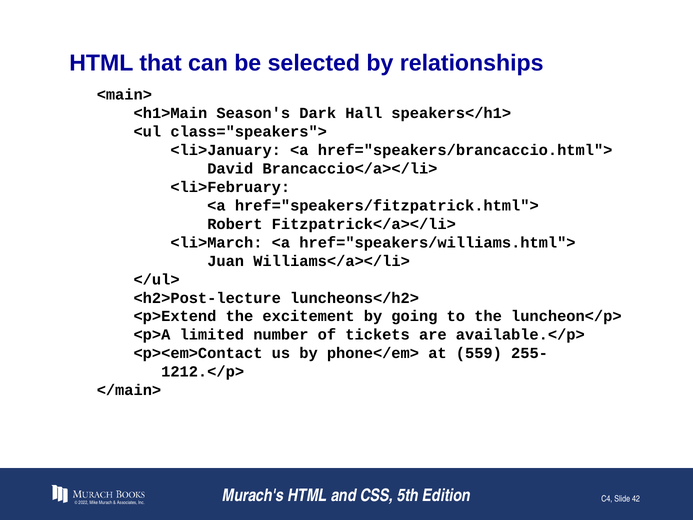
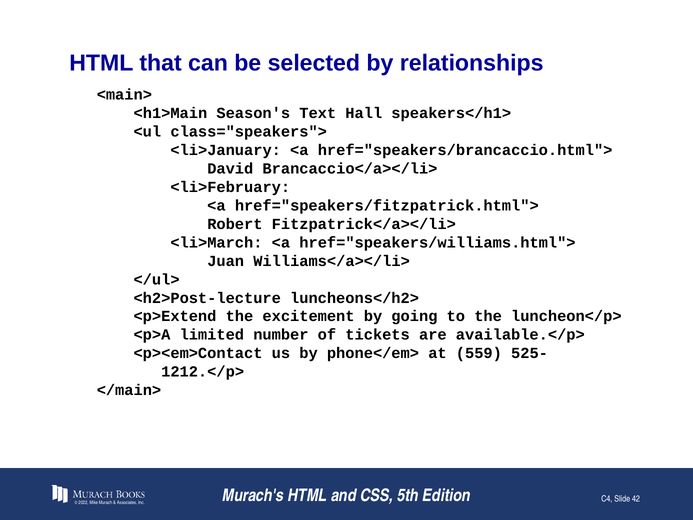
Dark: Dark -> Text (318, 113)
255-: 255- -> 525- (530, 353)
